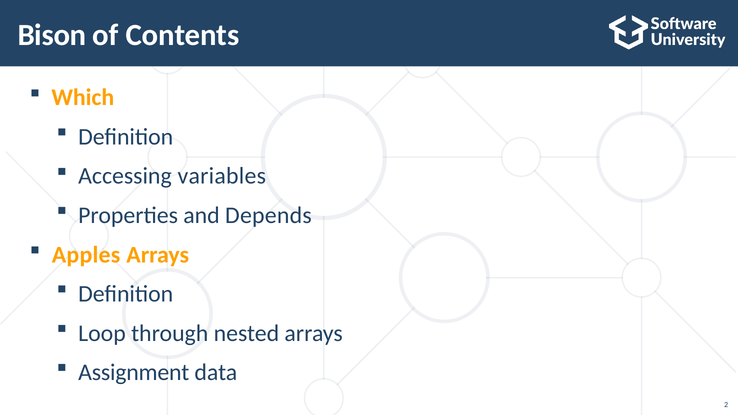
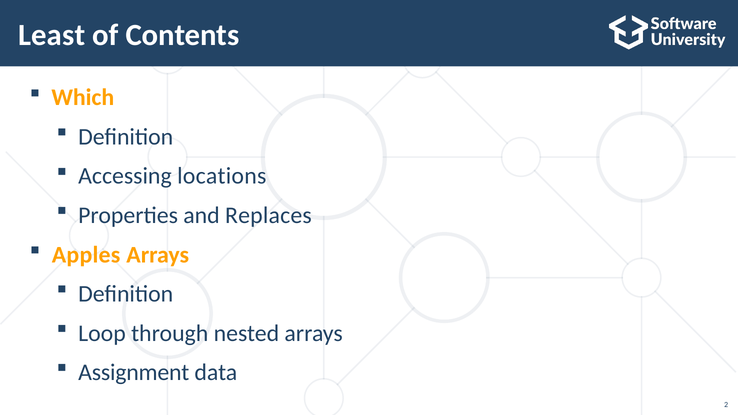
Bison: Bison -> Least (52, 35)
variables: variables -> locations (222, 176)
Depends: Depends -> Replaces (268, 215)
